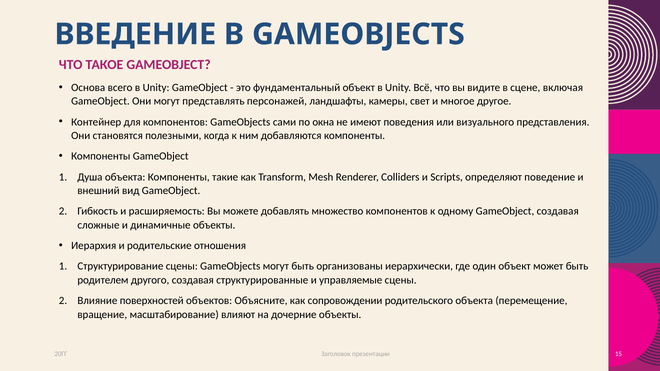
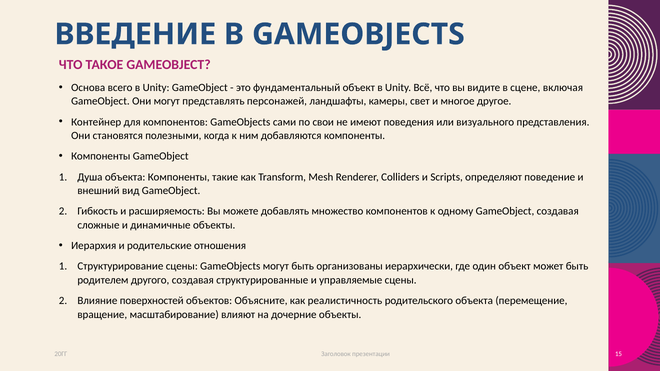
окна: окна -> свои (323, 122)
сопровождении: сопровождении -> реалистичность (345, 301)
